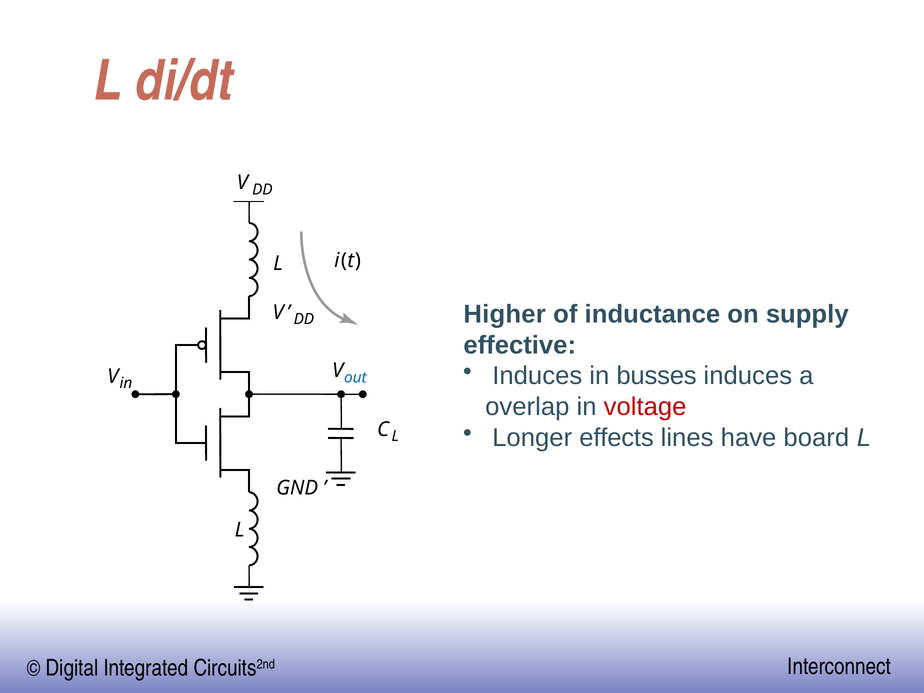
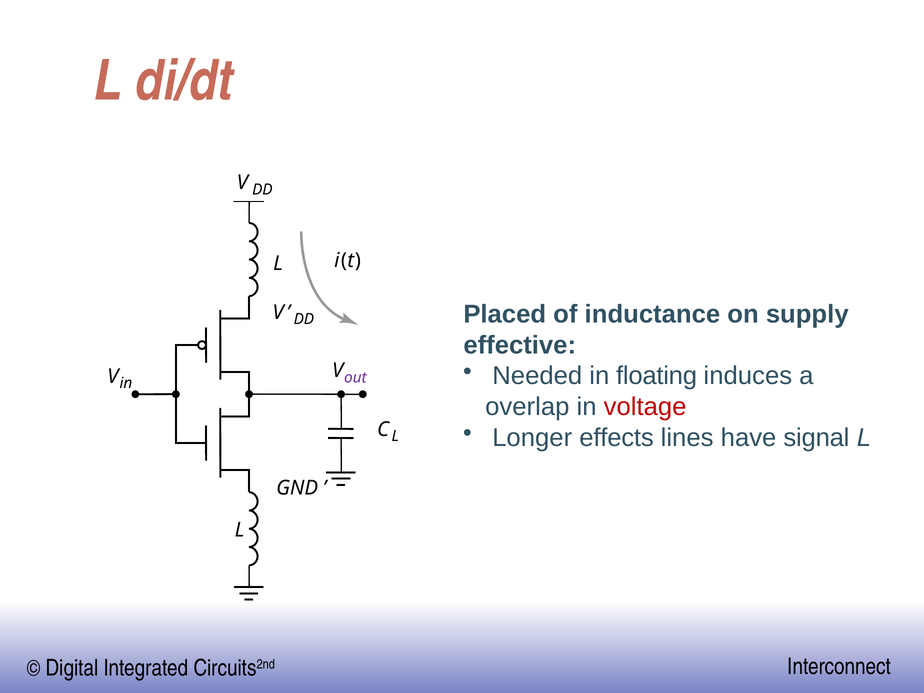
Higher: Higher -> Placed (505, 314)
Induces: Induces -> Needed (537, 376)
busses: busses -> floating (657, 376)
out colour: blue -> purple (355, 377)
board: board -> signal (816, 438)
